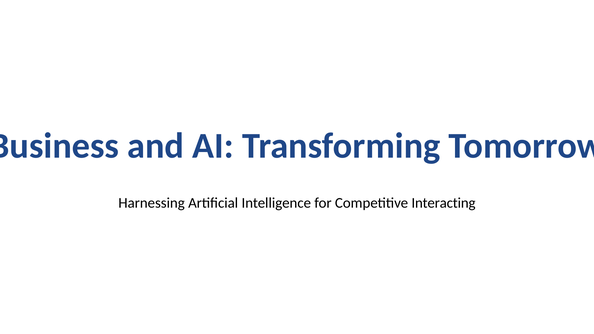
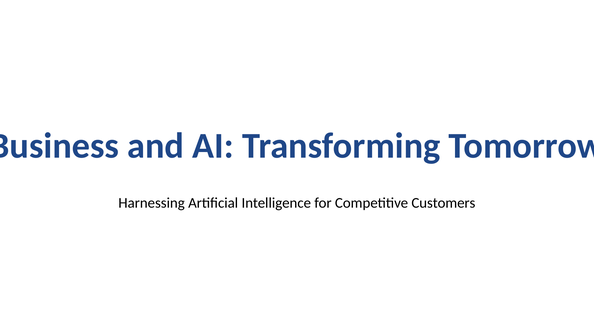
Interacting: Interacting -> Customers (443, 203)
